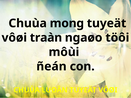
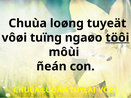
mong: mong -> loøng (67, 23)
traàn: traàn -> tuïng (46, 38)
töôi underline: none -> present (117, 38)
